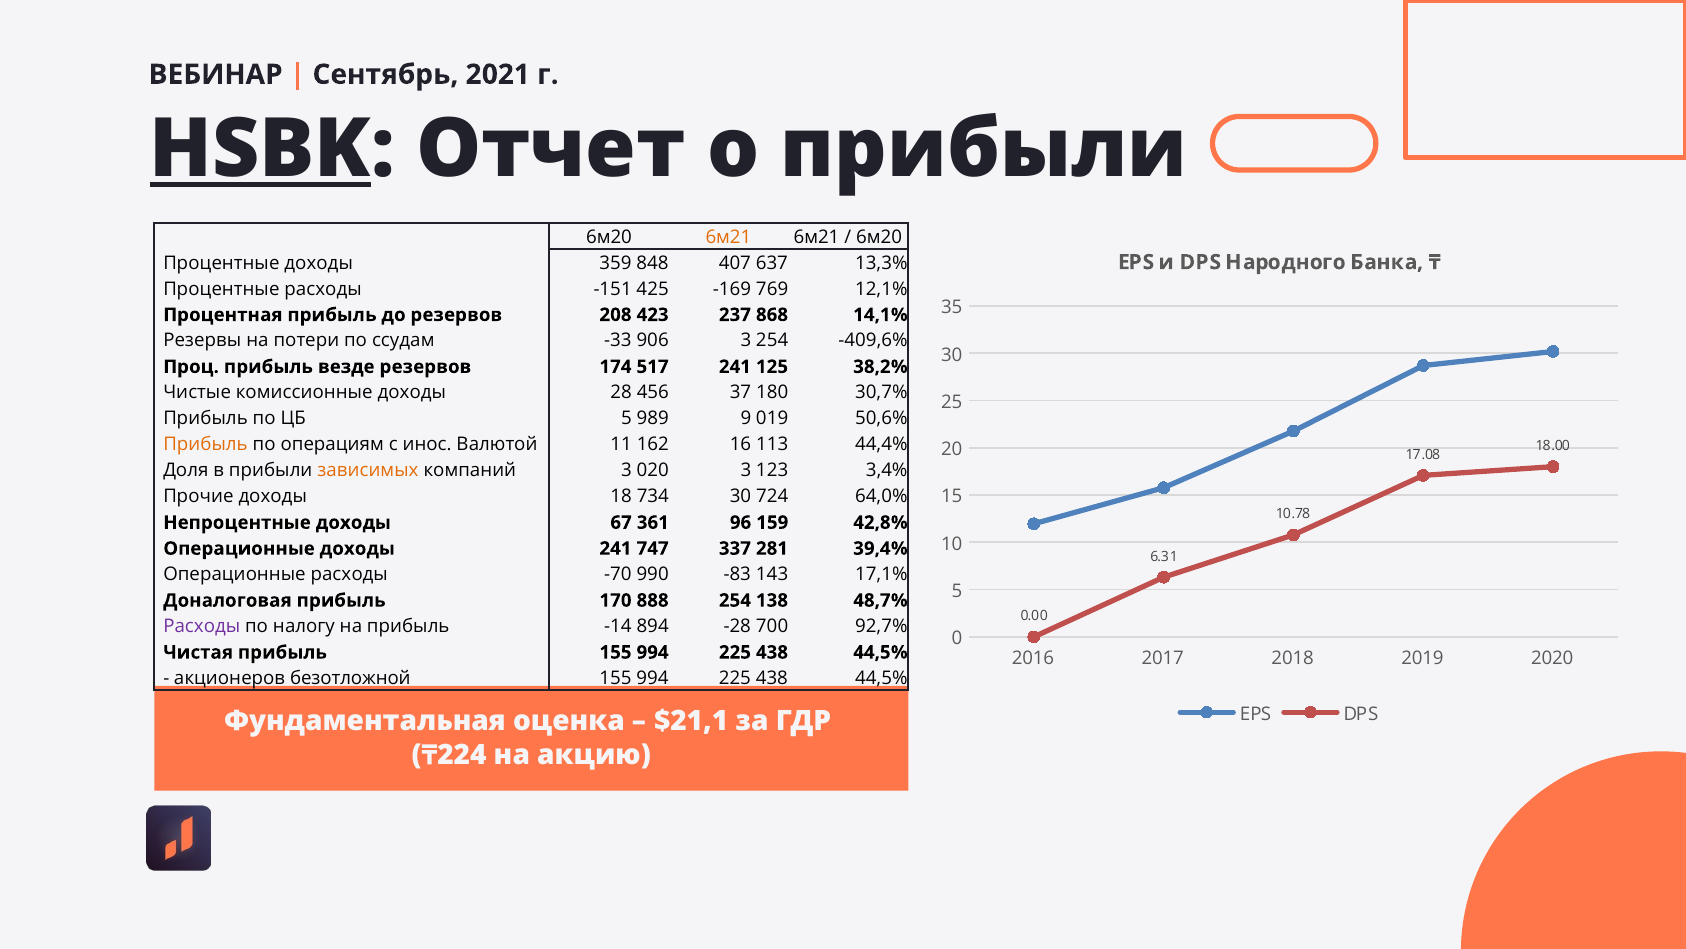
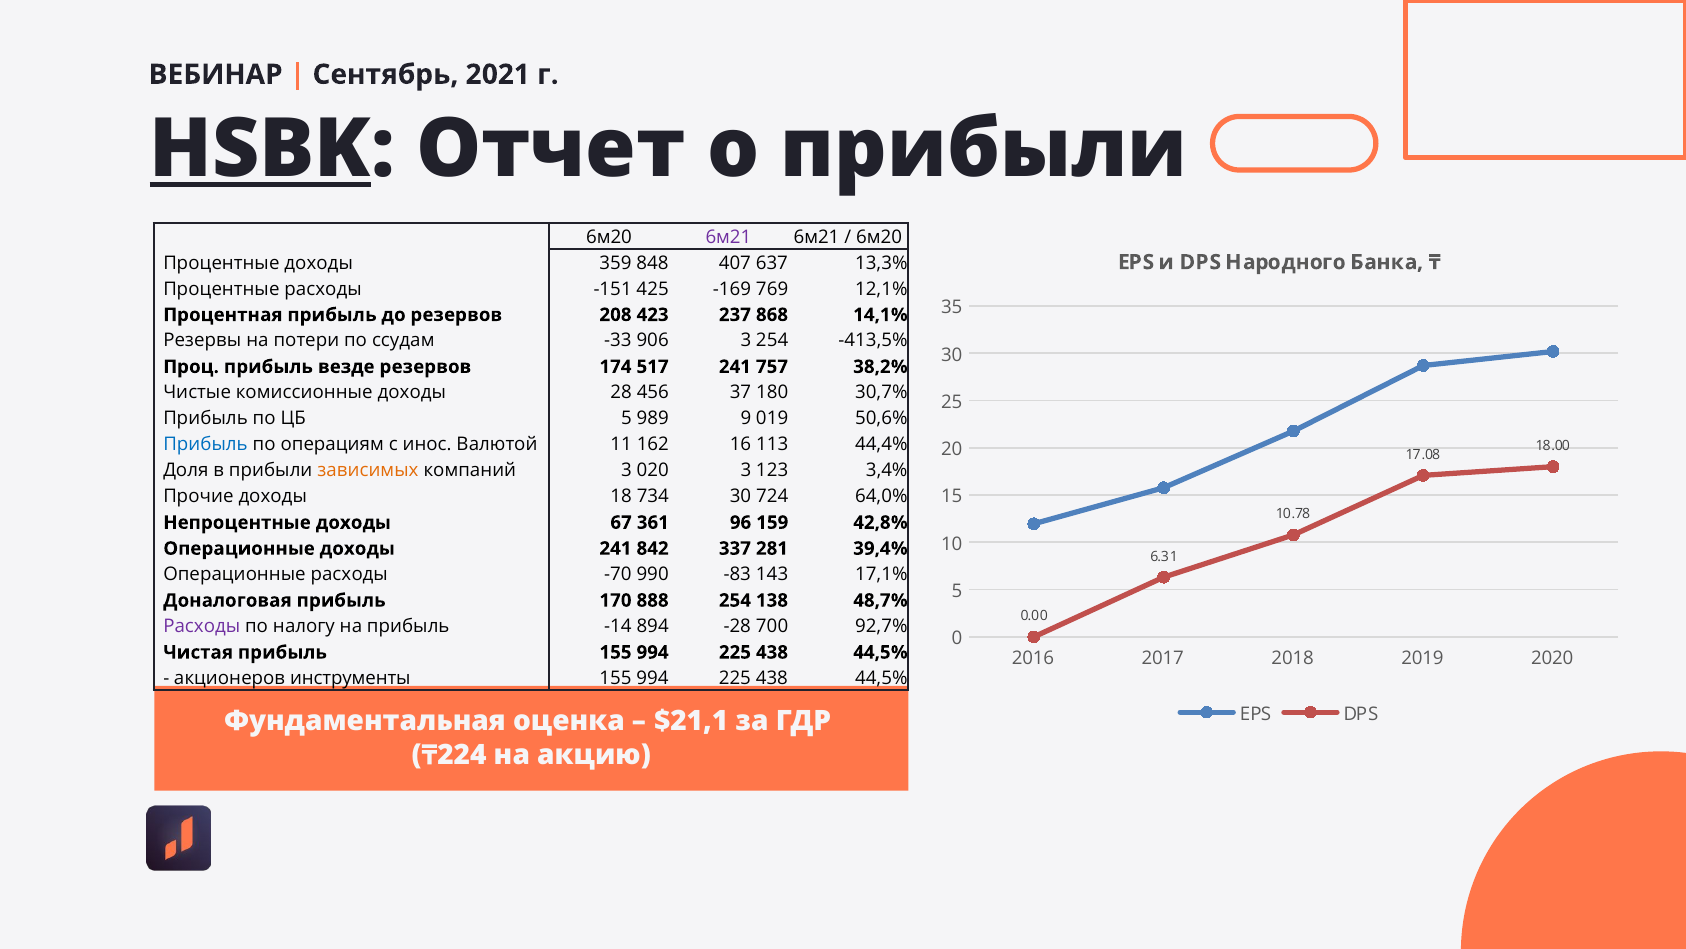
6м21 colour: orange -> purple (728, 237)
-409,6%: -409,6% -> -413,5% (873, 341)
125: 125 -> 757 (772, 367)
Прибыль colour: orange -> blue (206, 444)
747: 747 -> 842 (653, 548)
безотложной: безотложной -> инструменты (350, 678)
